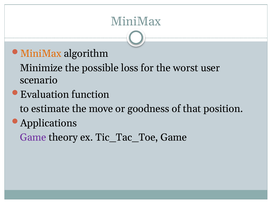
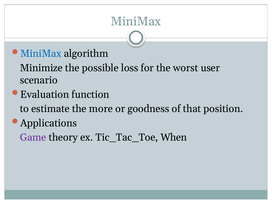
MiniMax colour: orange -> blue (41, 54)
move: move -> more (101, 109)
Tic_Tac_Toe Game: Game -> When (174, 137)
